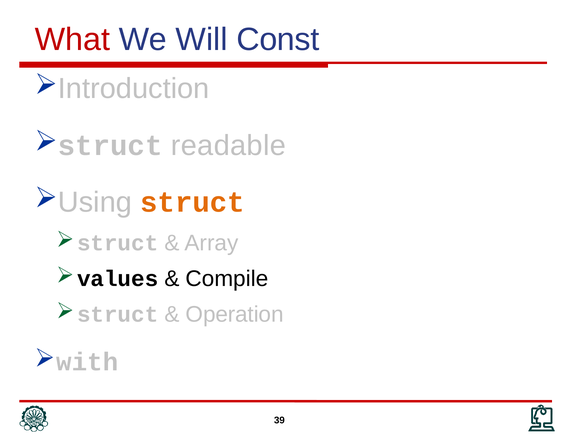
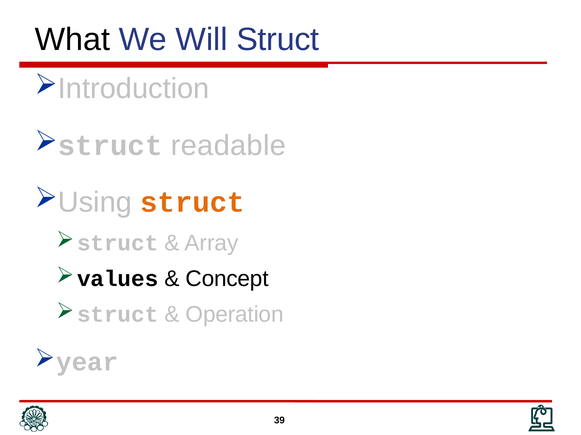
What colour: red -> black (72, 40)
Will Const: Const -> Struct (278, 40)
Compile: Compile -> Concept (227, 279)
with: with -> year (87, 363)
